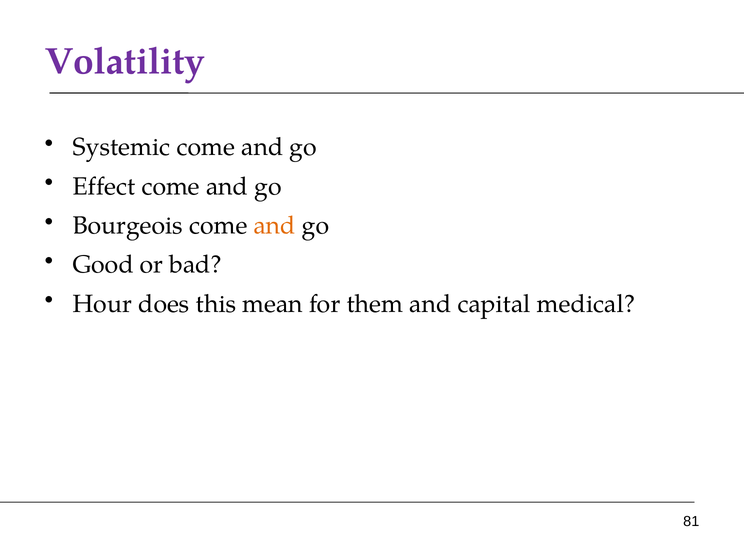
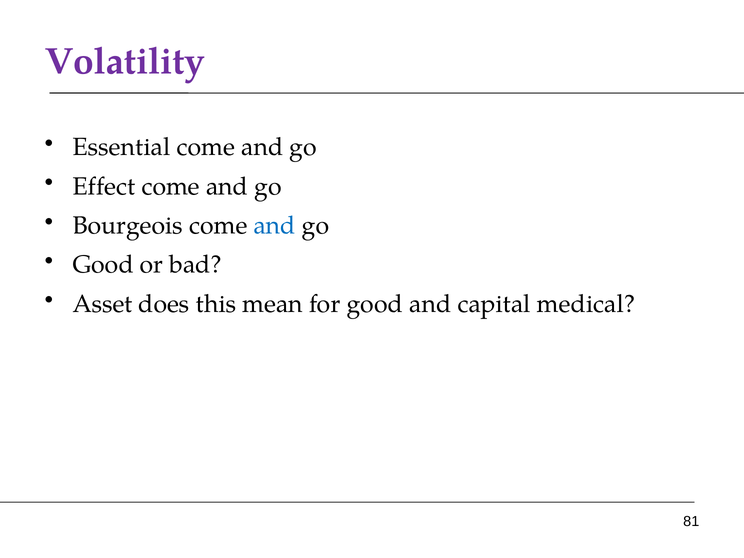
Systemic: Systemic -> Essential (121, 147)
and colour: orange -> blue (275, 225)
Hour: Hour -> Asset (102, 304)
for them: them -> good (375, 304)
